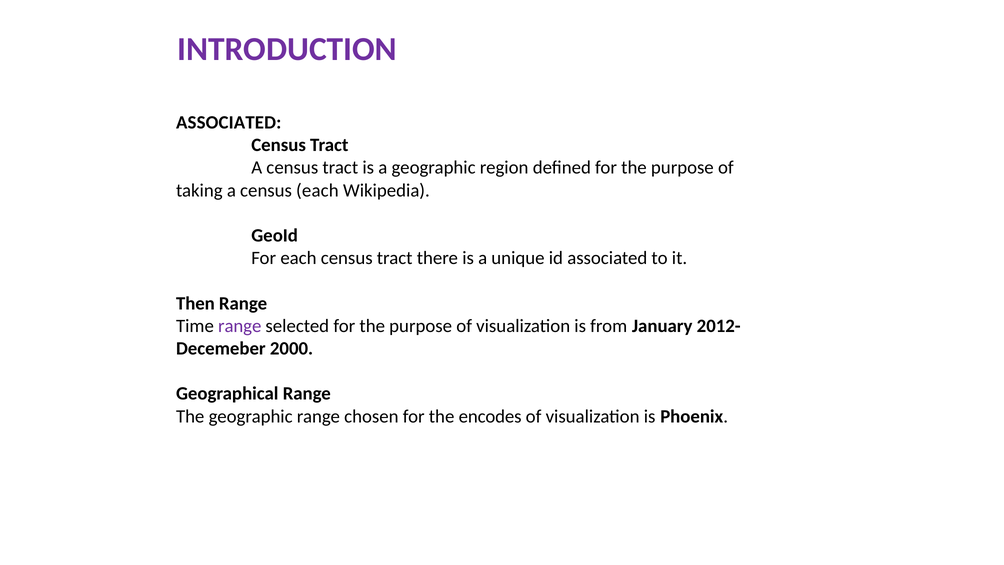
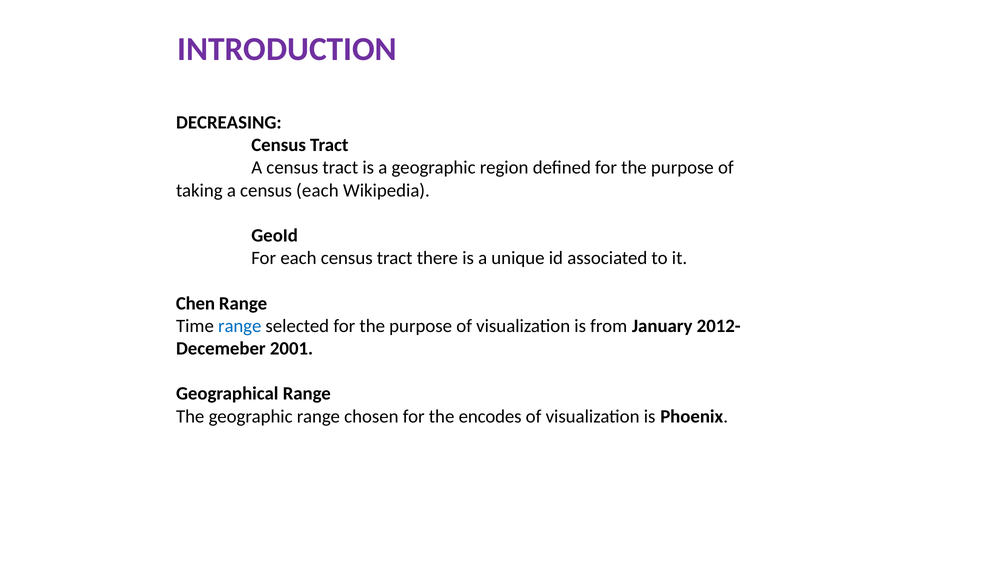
ASSOCIATED: ASSOCIATED -> DECREASING (229, 122)
Then: Then -> Chen (195, 303)
range colour: purple -> blue (240, 326)
2000: 2000 -> 2001 (292, 348)
